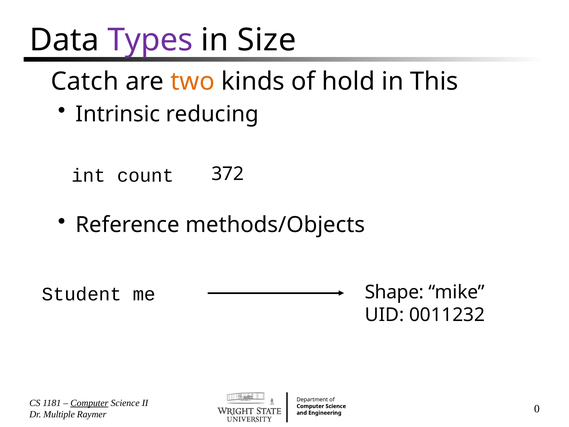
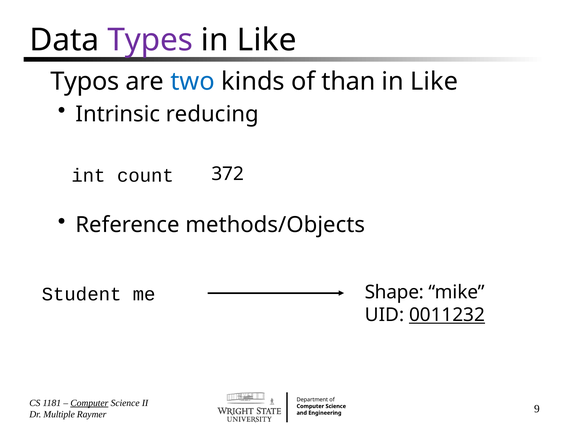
Size: Size -> Like (267, 40)
Catch: Catch -> Typos (85, 81)
two colour: orange -> blue (193, 81)
hold: hold -> than (349, 81)
This: This -> Like (434, 81)
0011232 underline: none -> present (447, 315)
0: 0 -> 9 (537, 409)
